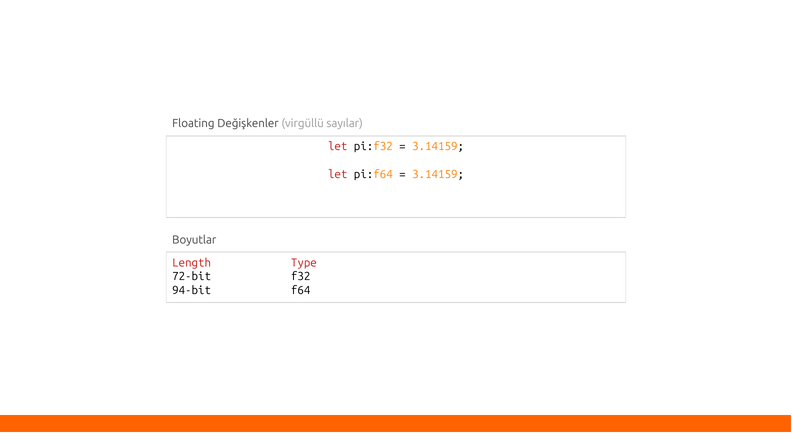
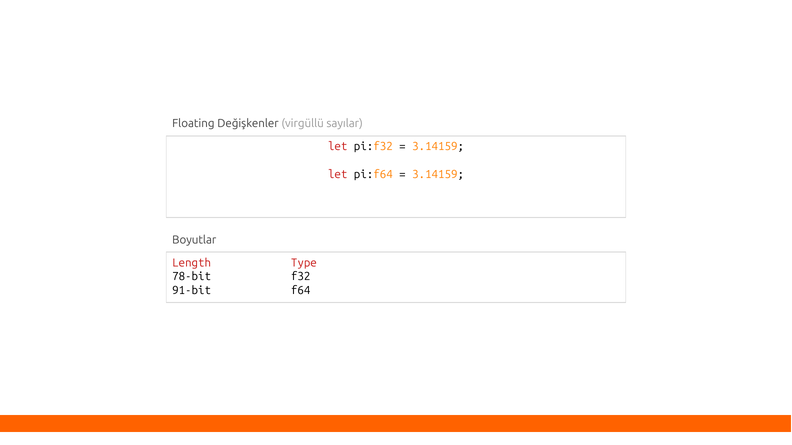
72-bit: 72-bit -> 78-bit (192, 277)
94-bit: 94-bit -> 91-bit (192, 291)
